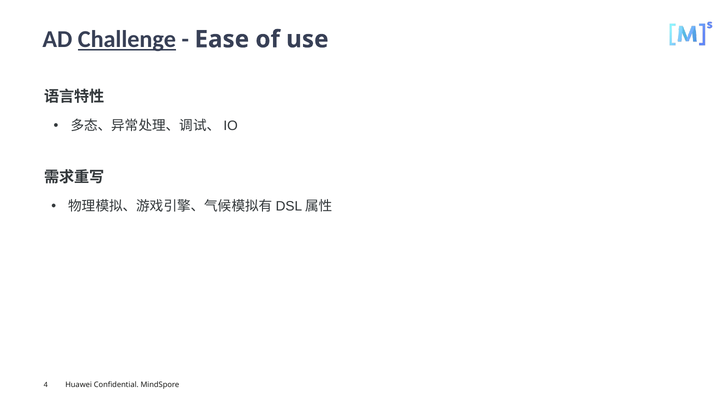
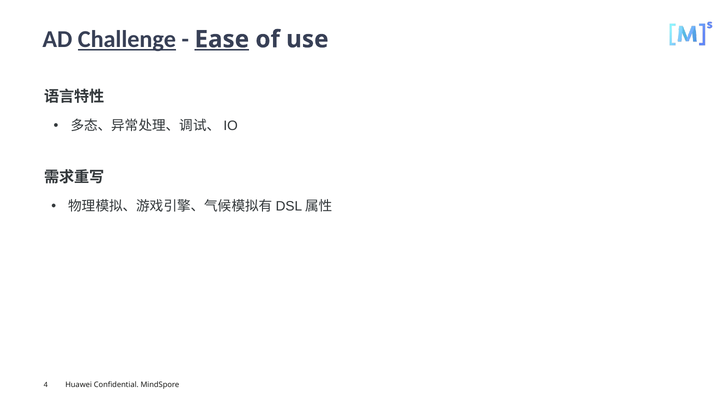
Ease underline: none -> present (222, 39)
